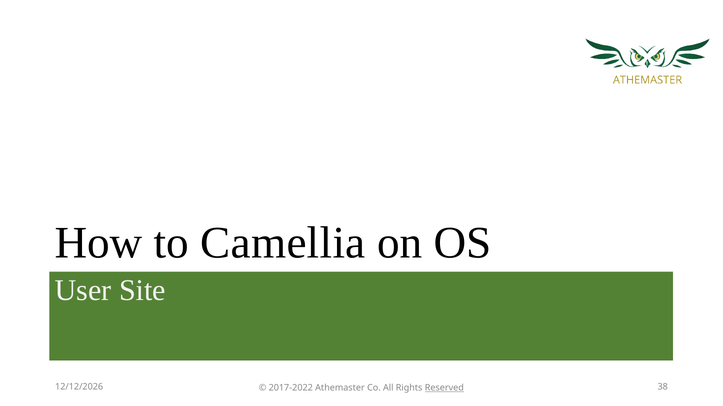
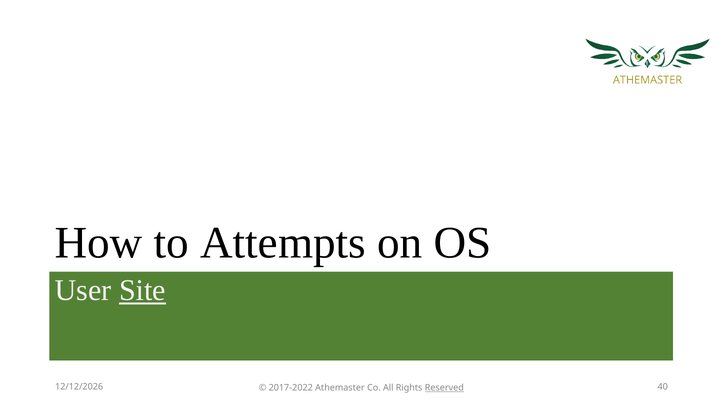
Camellia: Camellia -> Attempts (283, 243)
Site underline: none -> present (142, 291)
38: 38 -> 40 (663, 388)
